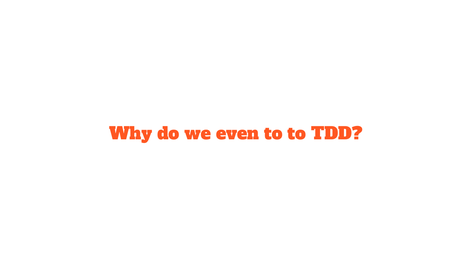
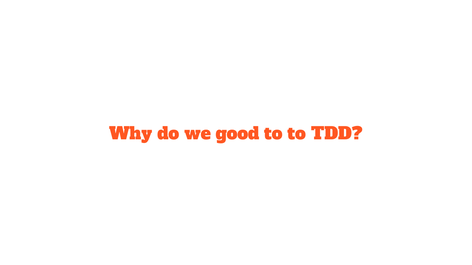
even: even -> good (238, 134)
